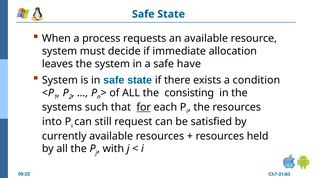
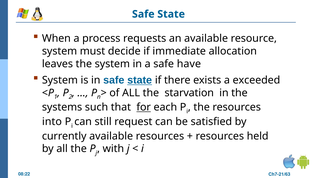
state underline: none -> present (140, 80)
condition: condition -> exceeded (256, 80)
consisting: consisting -> starvation (189, 93)
